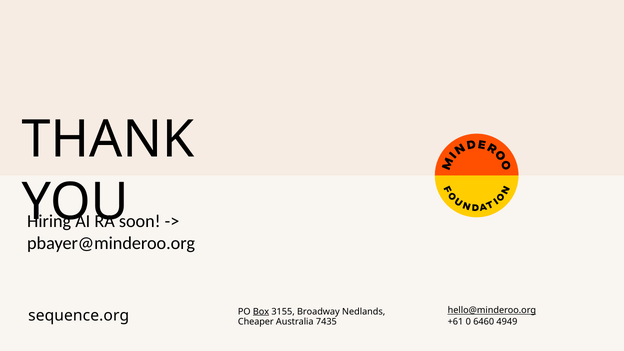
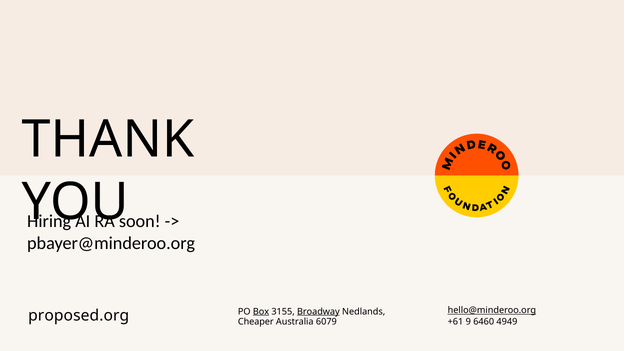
sequence.org: sequence.org -> proposed.org (79, 316)
Broadway underline: none -> present (318, 312)
7435: 7435 -> 6079 (326, 322)
0: 0 -> 9 (468, 322)
